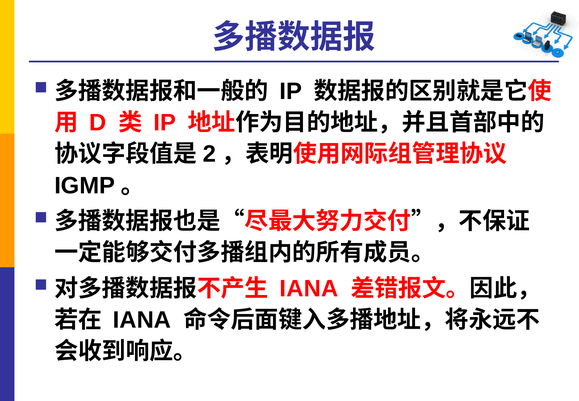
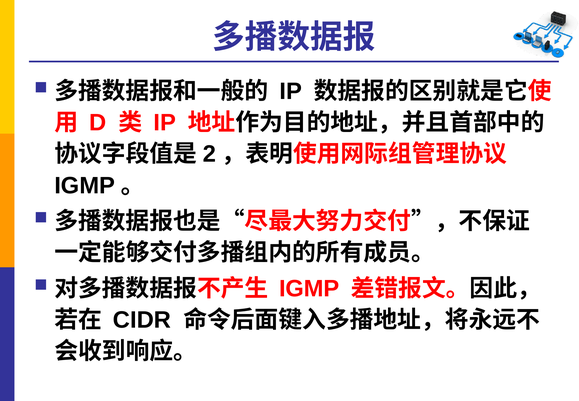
IANA: IANA -> IGMP (309, 288)
IANA: IANA -> CIDR (142, 320)
